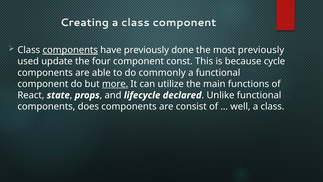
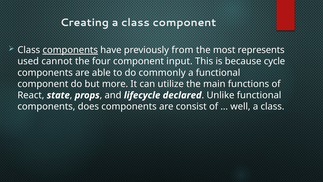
done: done -> from (182, 50)
most previously: previously -> represents (261, 50)
update: update -> cannot (57, 61)
const: const -> input (179, 61)
more underline: present -> none (115, 84)
